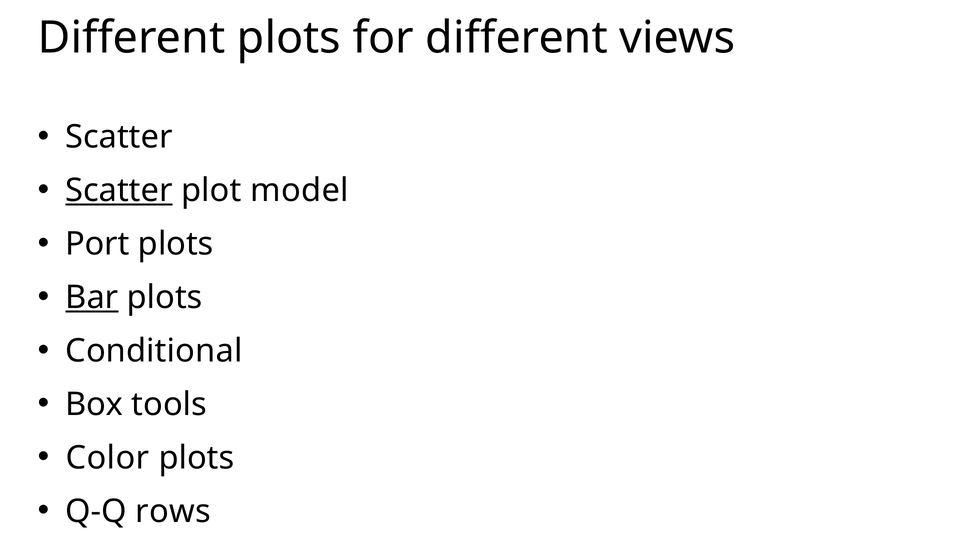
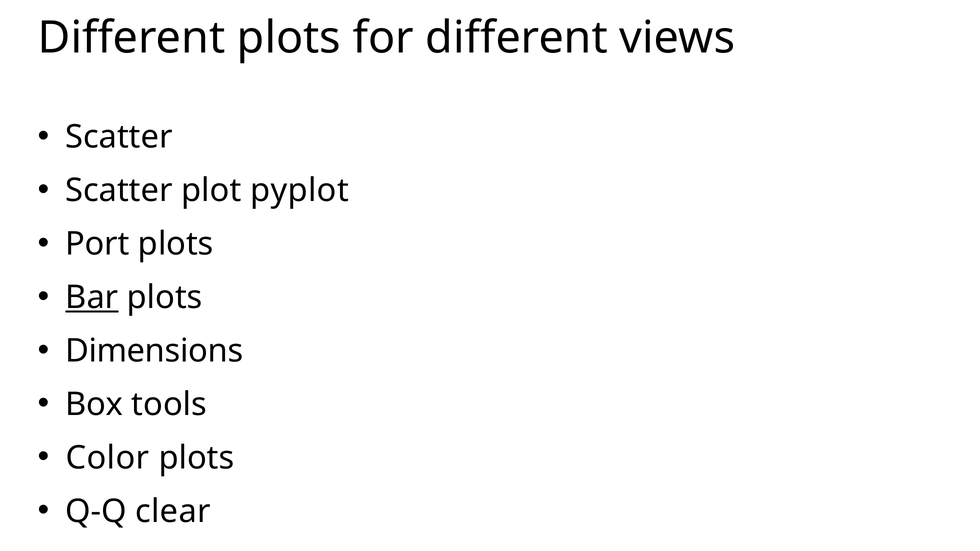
Scatter underline: present -> none (119, 191)
model: model -> pyplot (300, 191)
Conditional: Conditional -> Dimensions (154, 351)
rows: rows -> clear (173, 512)
